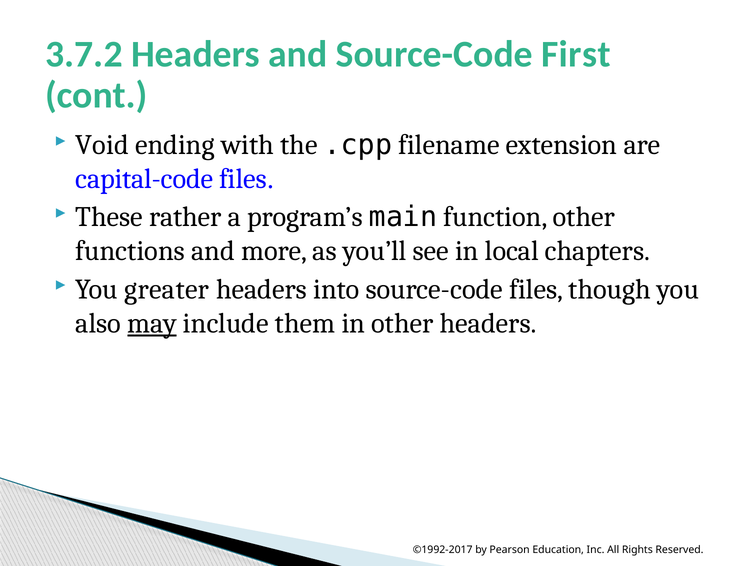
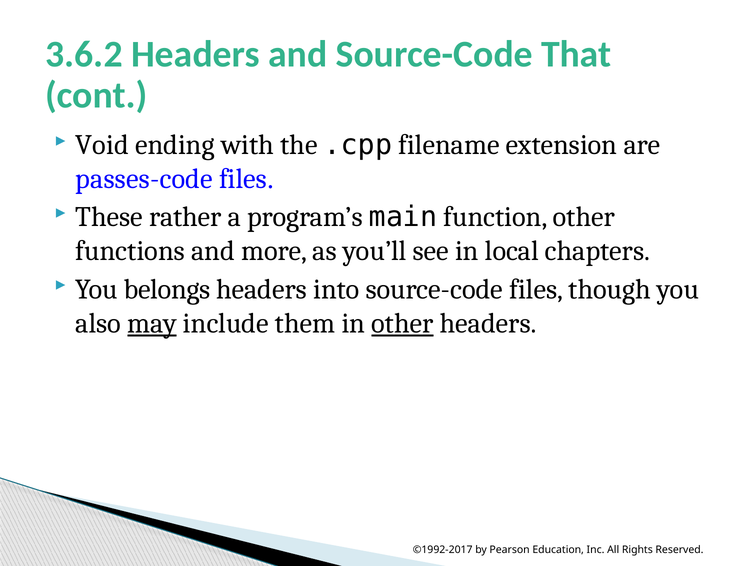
3.7.2: 3.7.2 -> 3.6.2 (84, 54)
First: First -> That (576, 54)
capital-code: capital-code -> passes-code (144, 179)
greater: greater -> belongs (167, 289)
other underline: none -> present (402, 323)
